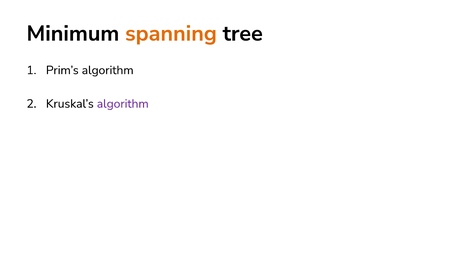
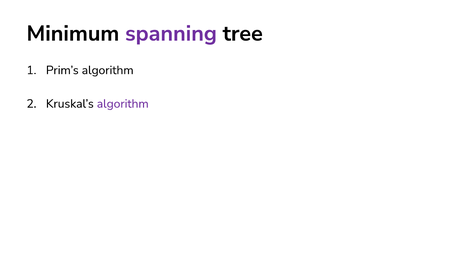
spanning colour: orange -> purple (171, 33)
